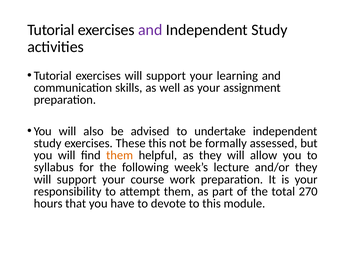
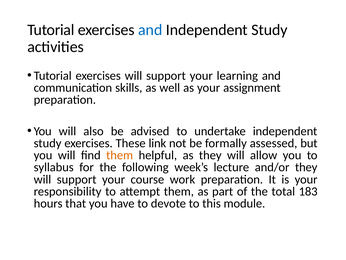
and colour: purple -> blue (150, 30)
These this: this -> link (157, 143)
270: 270 -> 183 (308, 191)
